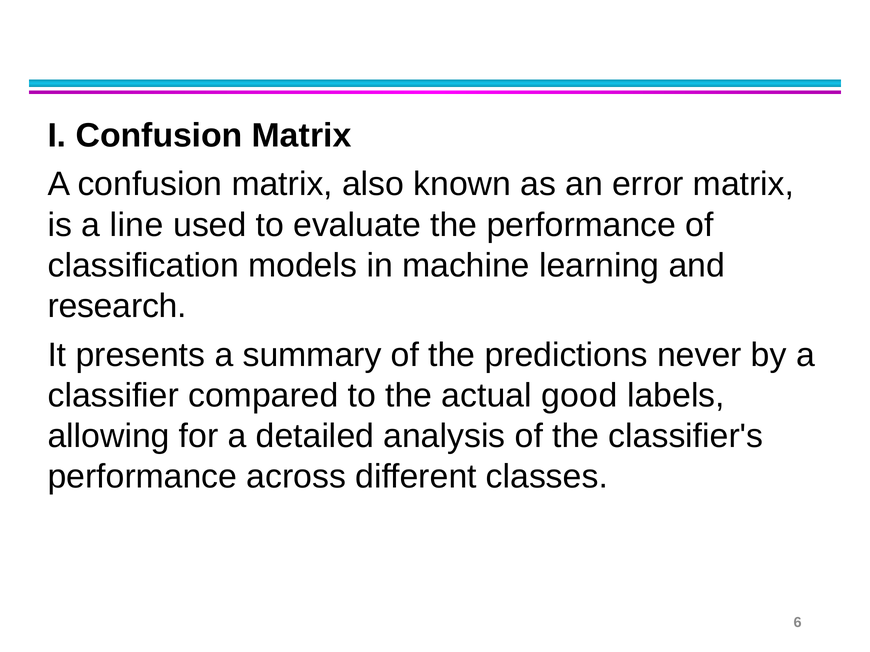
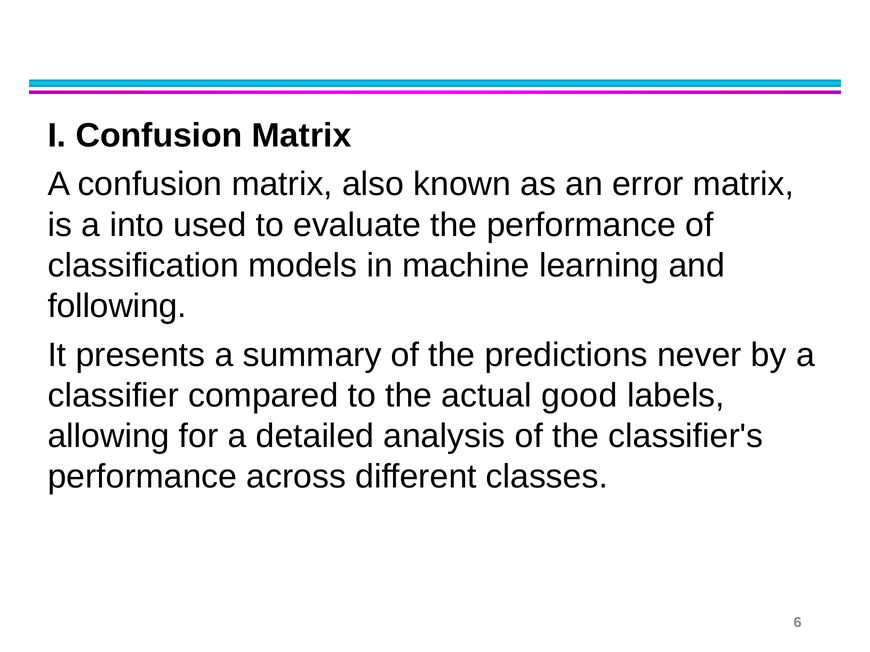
line: line -> into (137, 225)
research: research -> following (117, 306)
